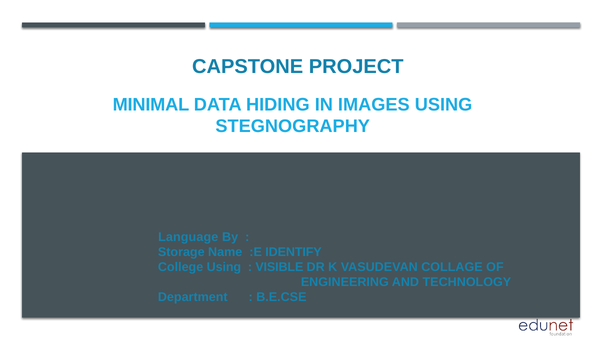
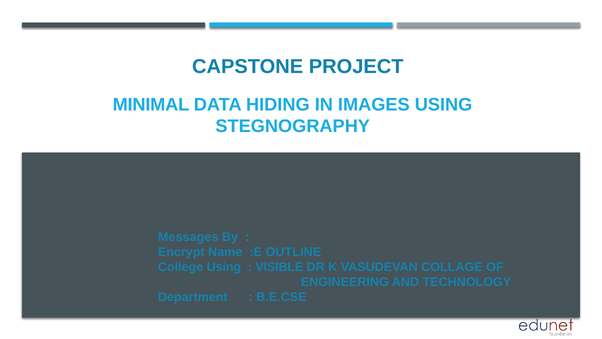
Language: Language -> Messages (188, 237)
Storage: Storage -> Encrypt (181, 252)
IDENTIFY: IDENTIFY -> OUTLINE (293, 252)
